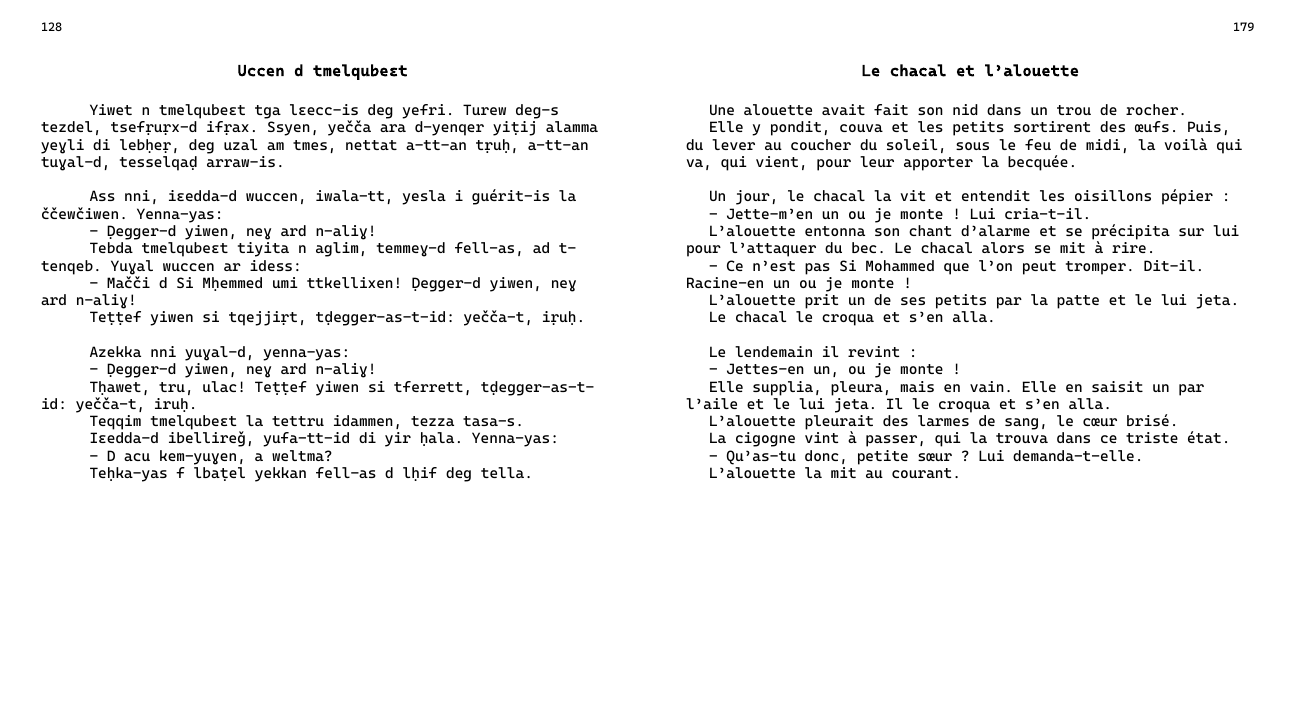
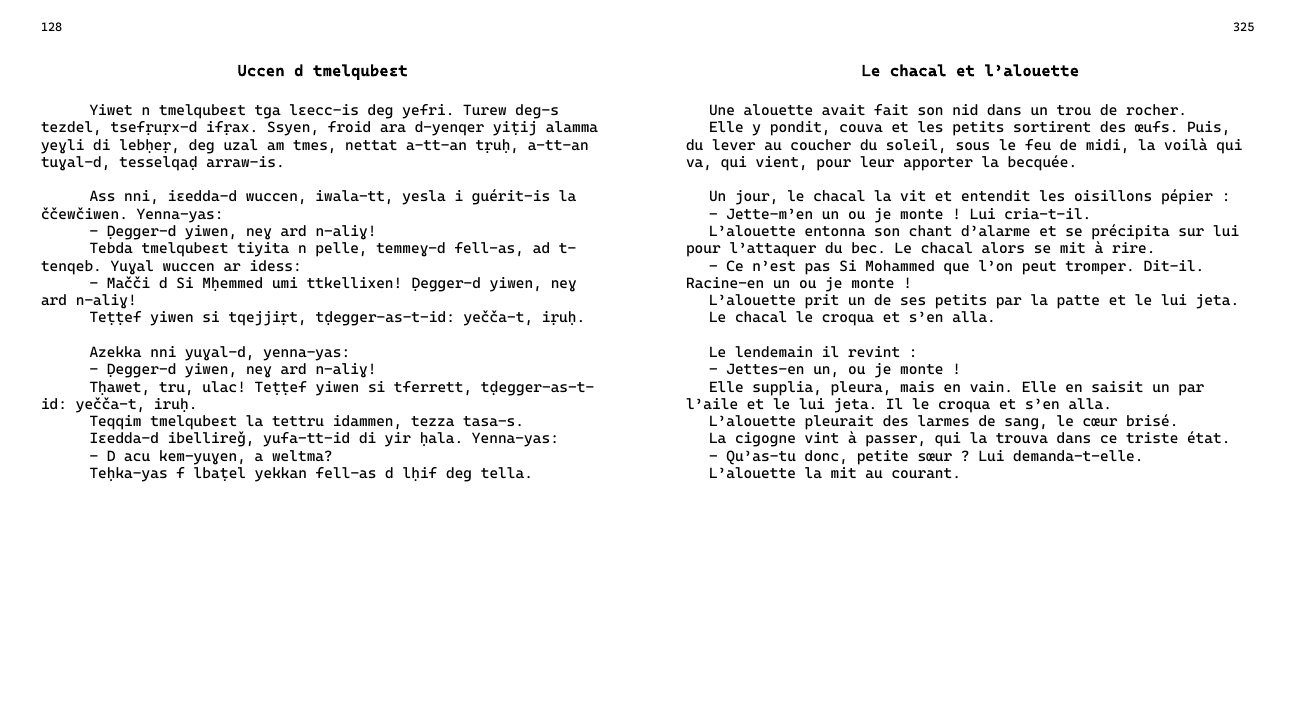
179: 179 -> 325 (1244, 28)
yečča: yečča -> froid (350, 128)
aglim: aglim -> pelle (342, 249)
